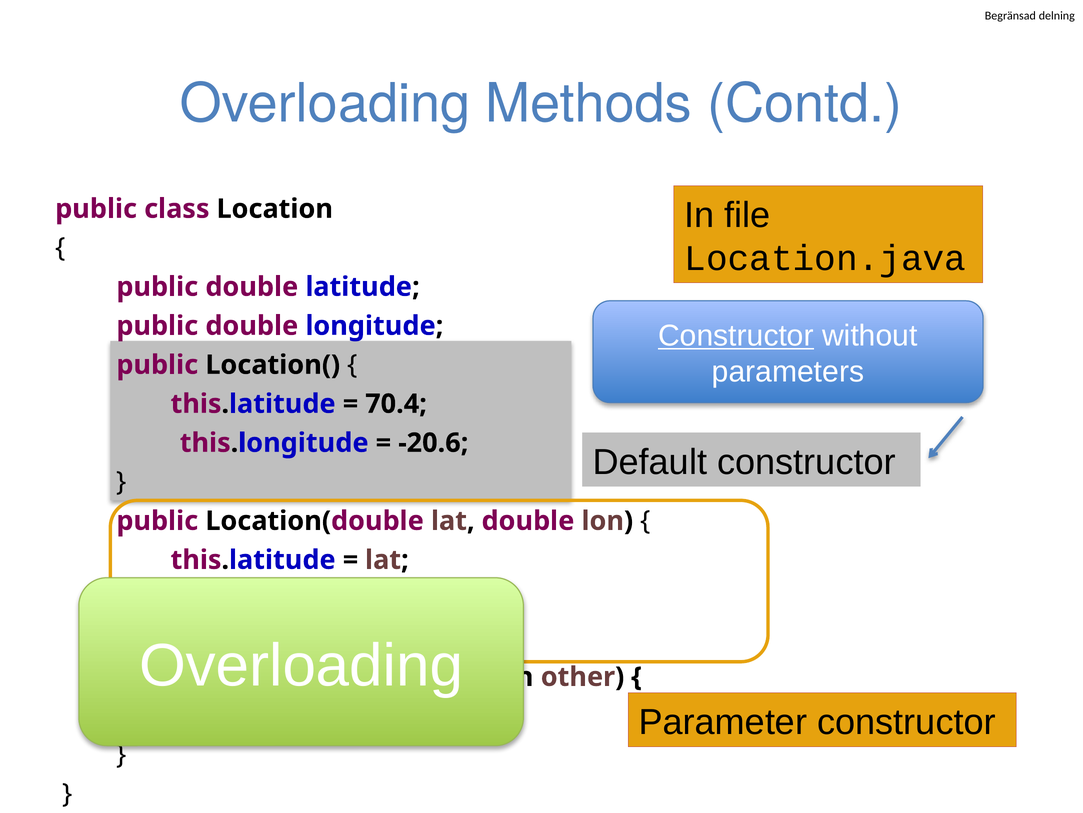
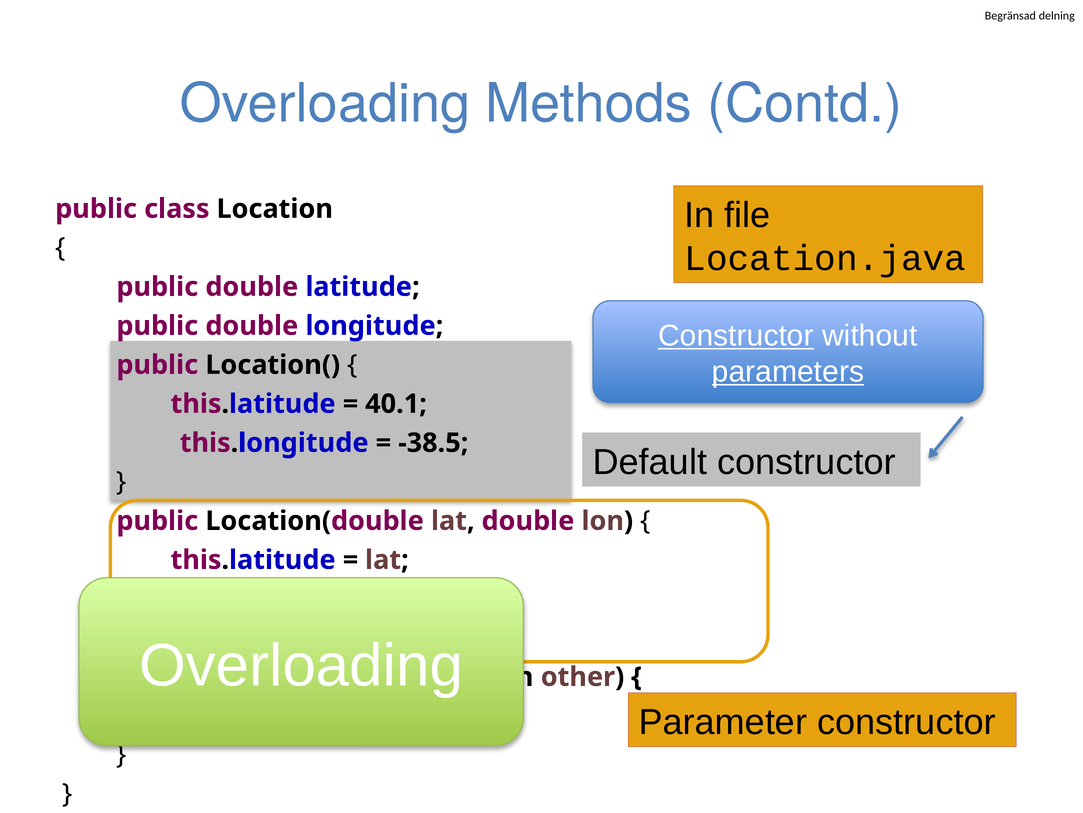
parameters underline: none -> present (788, 372)
70.4: 70.4 -> 40.1 (396, 404)
-20.6: -20.6 -> -38.5 (433, 443)
